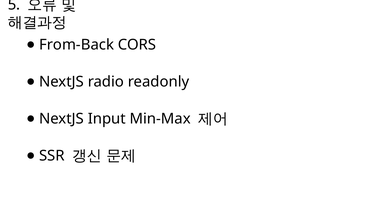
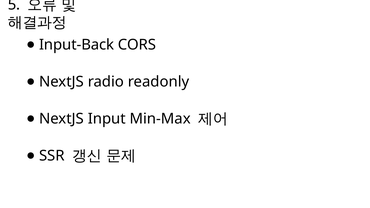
From-Back: From-Back -> Input-Back (77, 45)
